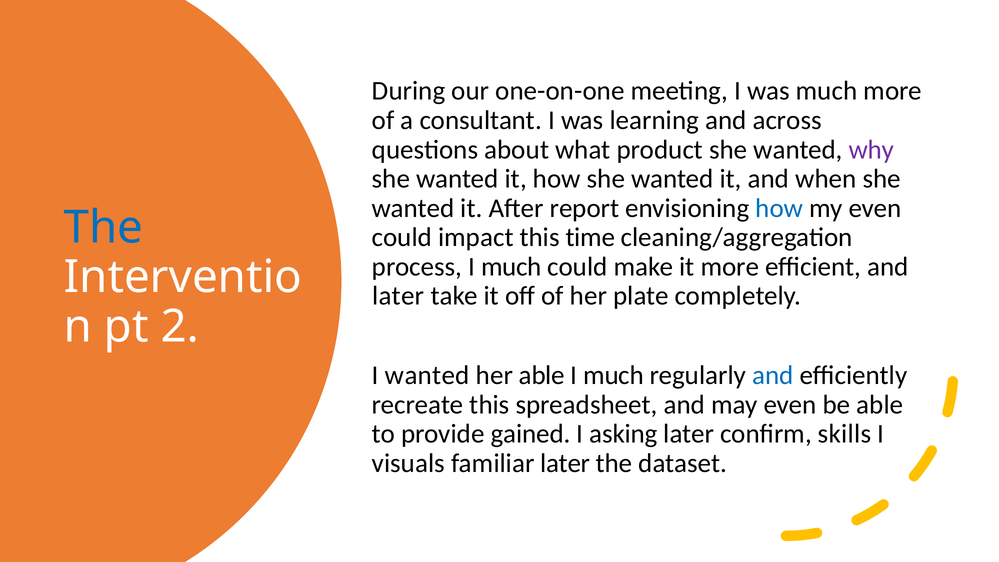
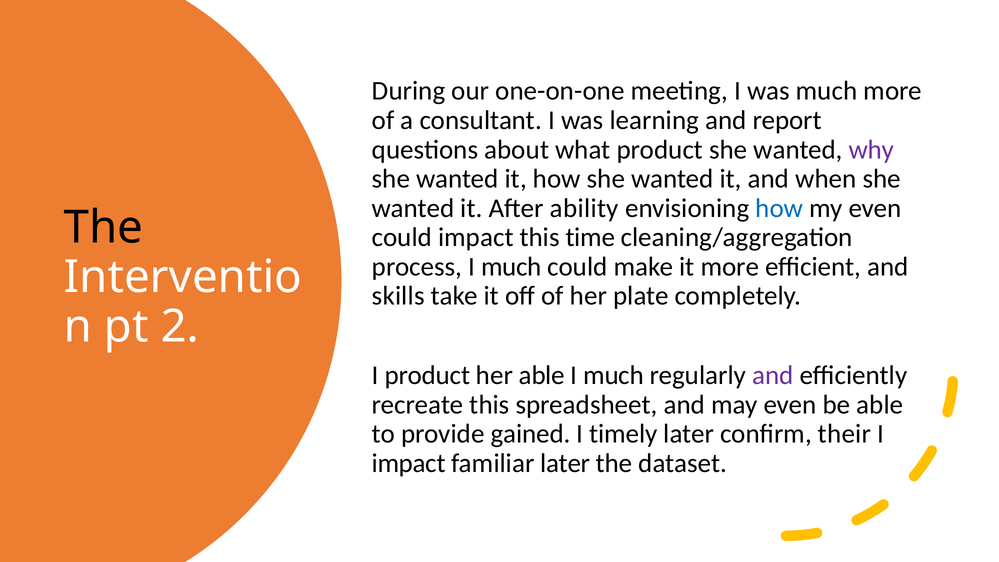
across: across -> report (787, 120)
report: report -> ability (584, 208)
The colour: blue -> black (104, 227)
later: later -> skills (398, 296)
I wanted: wanted -> product (427, 375)
and colour: blue -> purple (773, 375)
asking: asking -> timely (623, 434)
skills: skills -> their (845, 434)
visuals: visuals -> impact (409, 463)
